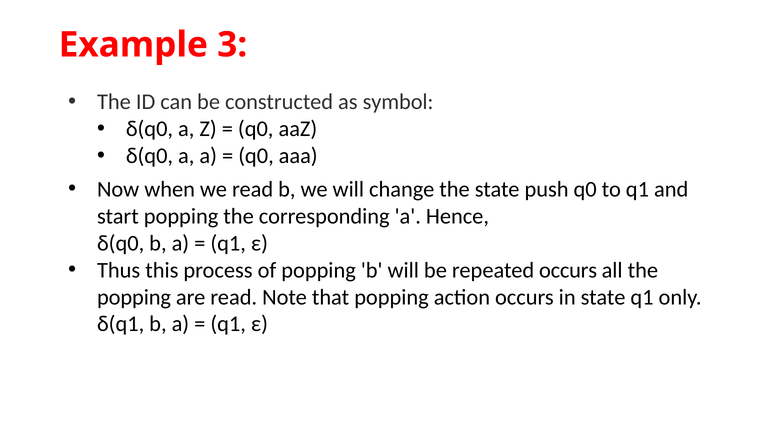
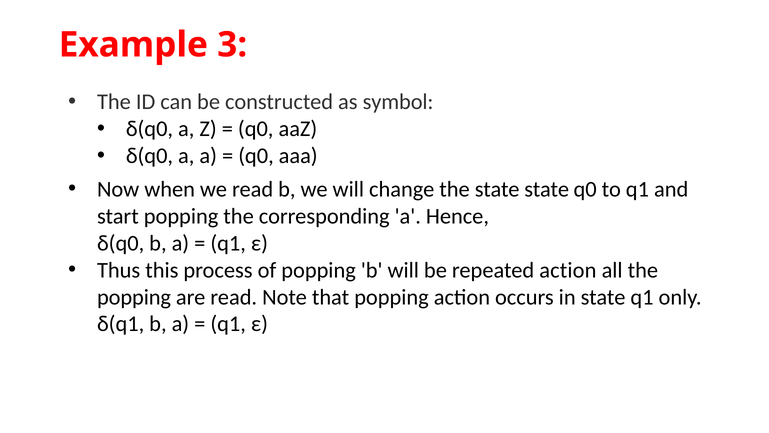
state push: push -> state (547, 189)
repeated occurs: occurs -> action (568, 270)
